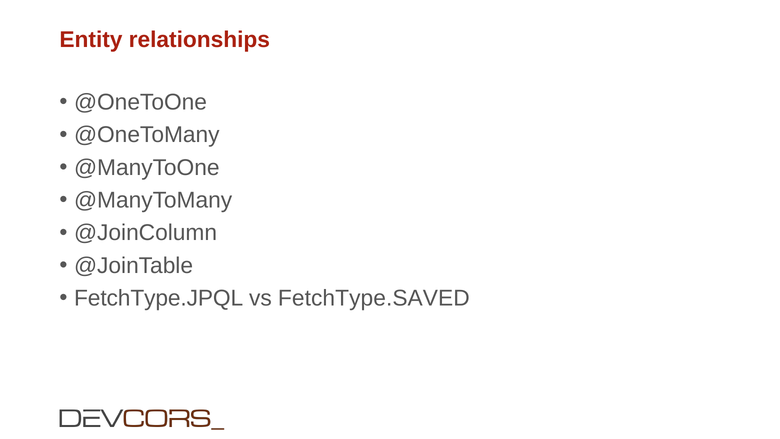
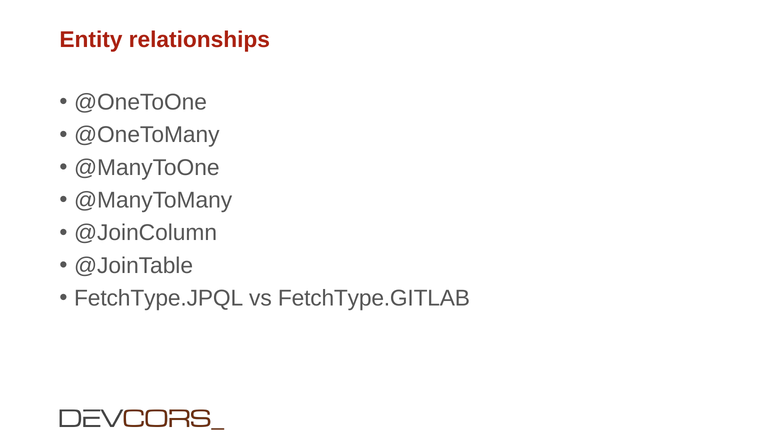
FetchType.SAVED: FetchType.SAVED -> FetchType.GITLAB (374, 298)
